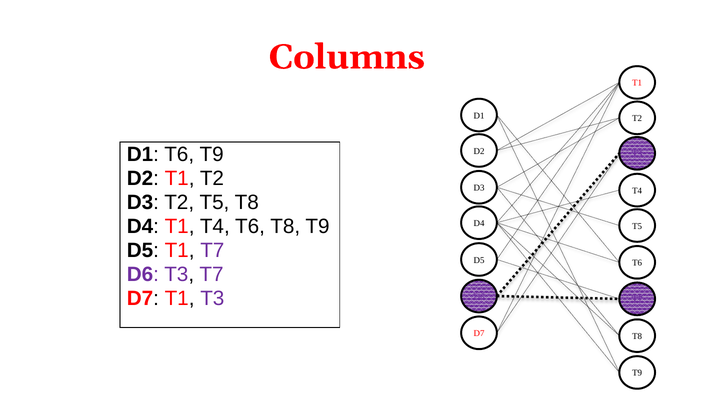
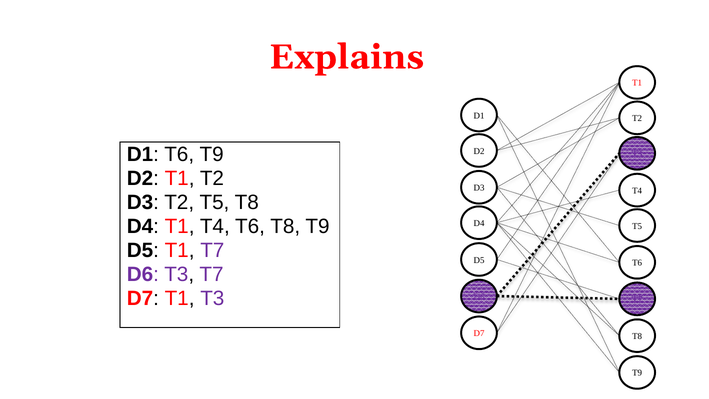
Columns: Columns -> Explains (347, 57)
